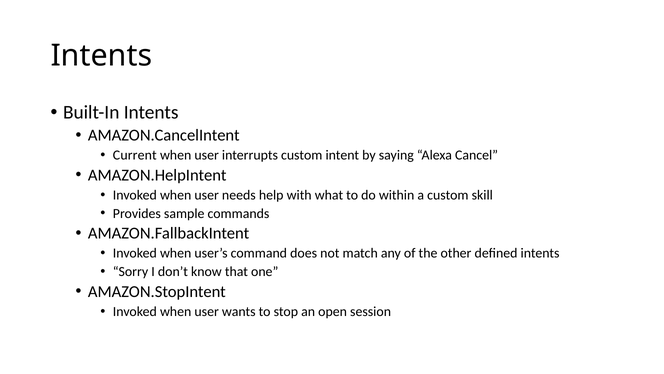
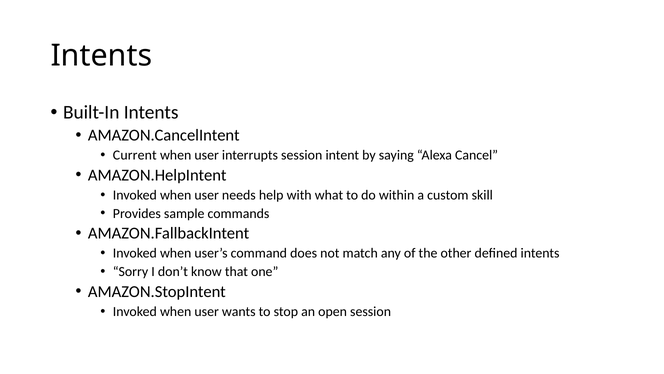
interrupts custom: custom -> session (302, 155)
